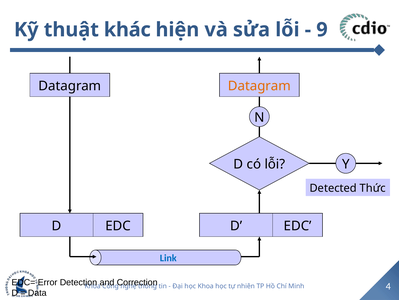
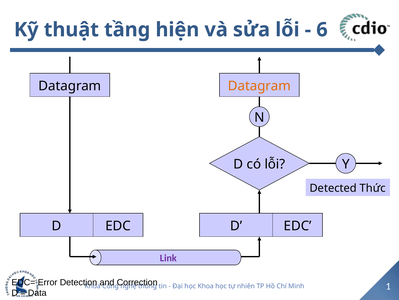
khác: khác -> tầng (127, 30)
9: 9 -> 6 (322, 30)
Link colour: blue -> purple (168, 258)
4: 4 -> 1 (388, 286)
